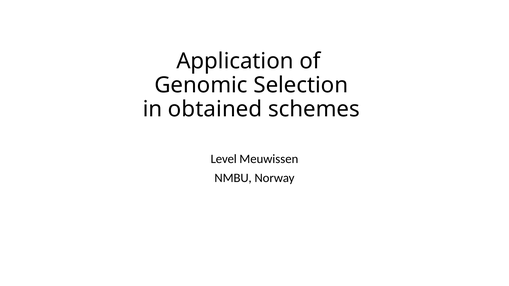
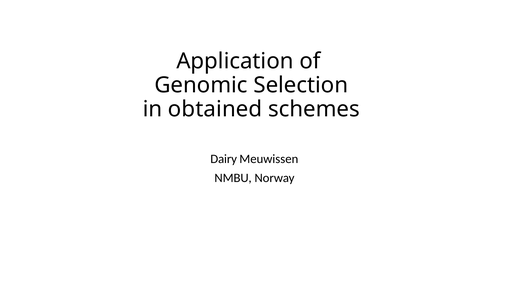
Level: Level -> Dairy (224, 159)
